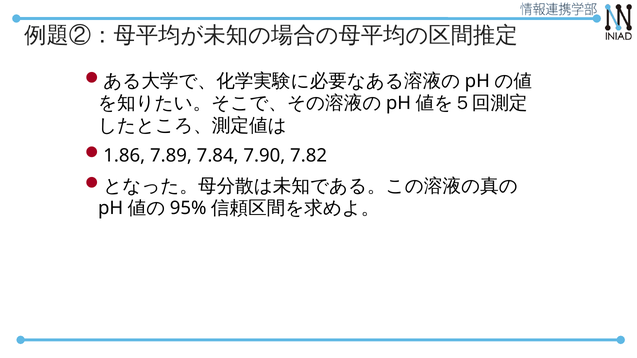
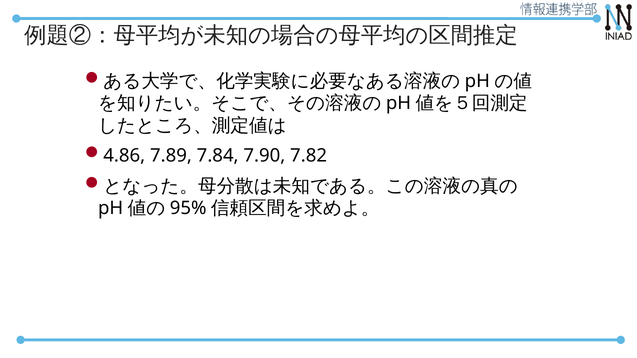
1.86: 1.86 -> 4.86 (124, 156)
